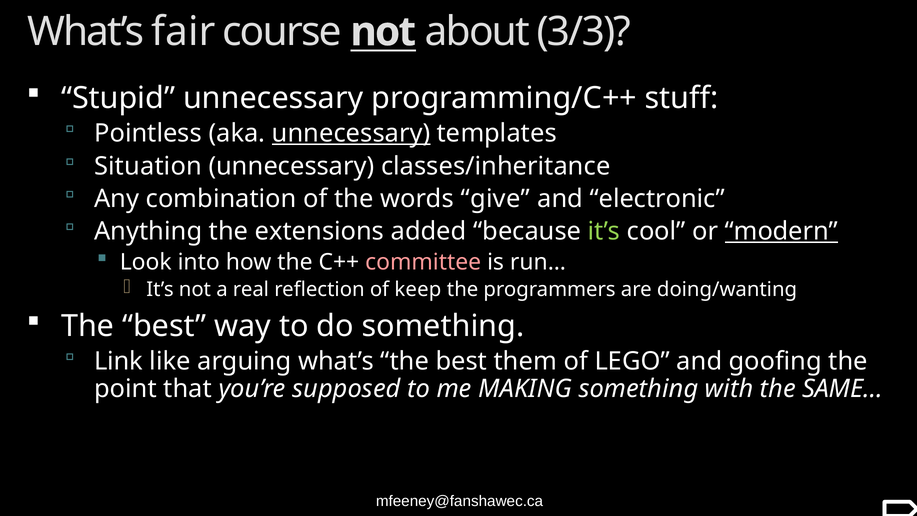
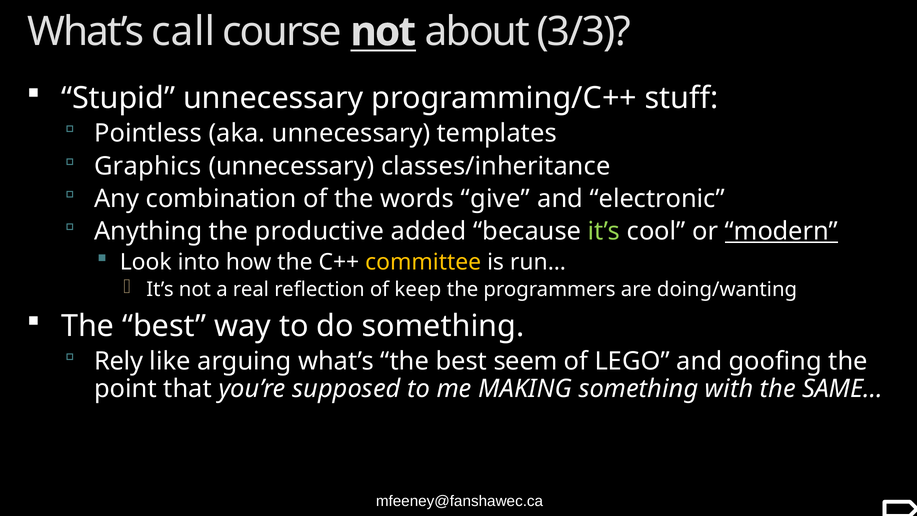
fair: fair -> call (183, 32)
unnecessary underline: present -> none (351, 133)
Situation: Situation -> Graphics (148, 166)
extensions: extensions -> productive (319, 231)
committee colour: pink -> yellow (423, 262)
Link: Link -> Rely (119, 361)
them: them -> seem (526, 361)
